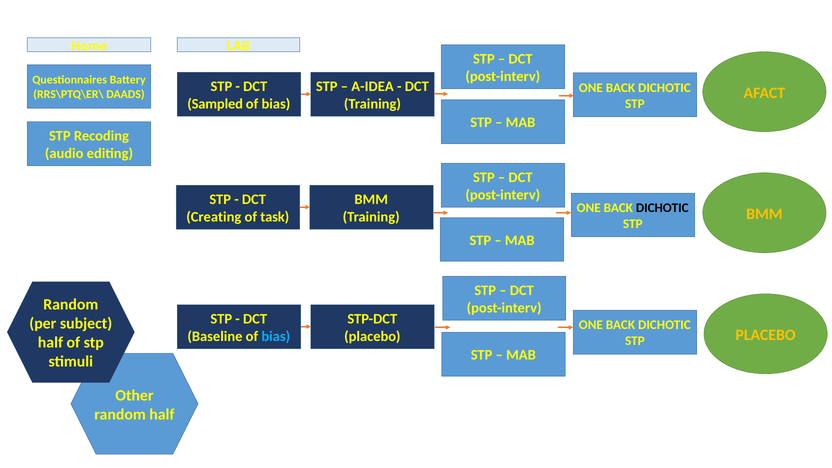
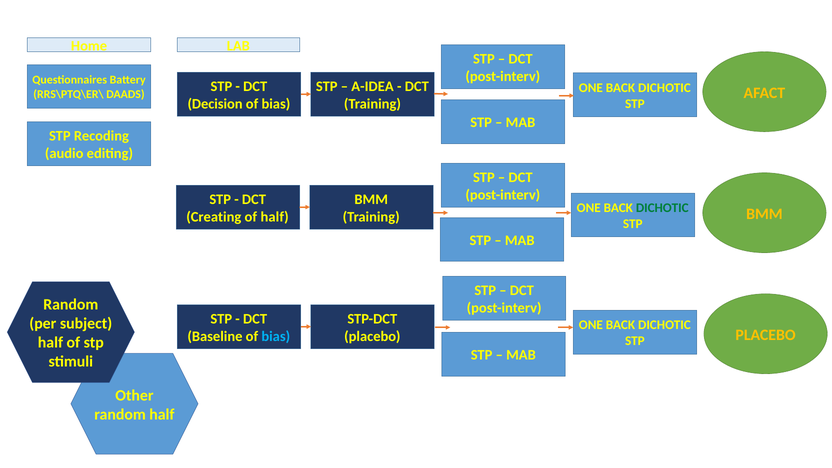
Sampled: Sampled -> Decision (215, 104)
DICHOTIC colour: black -> green (662, 208)
of task: task -> half (275, 217)
